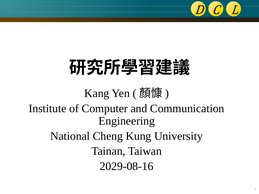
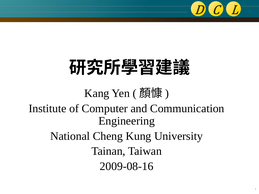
2029-08-16: 2029-08-16 -> 2009-08-16 (127, 166)
